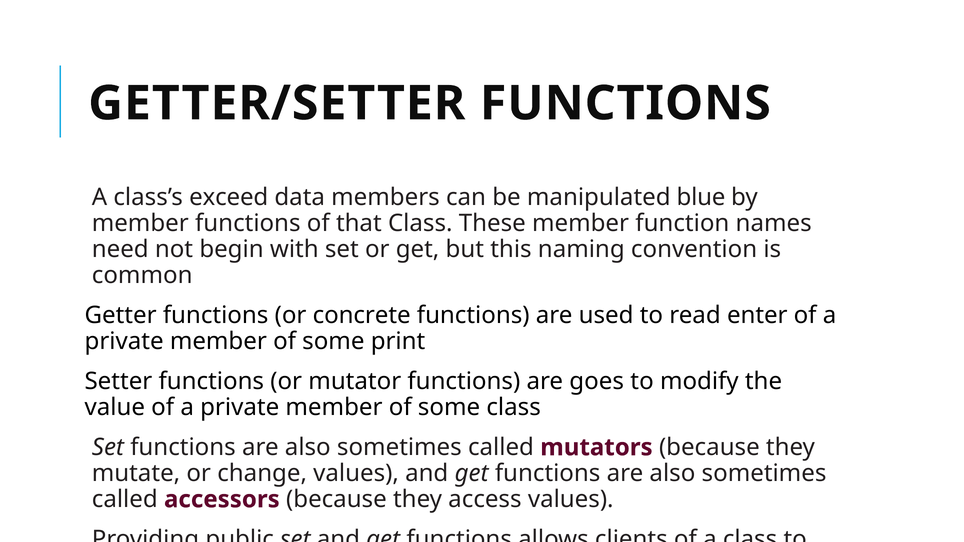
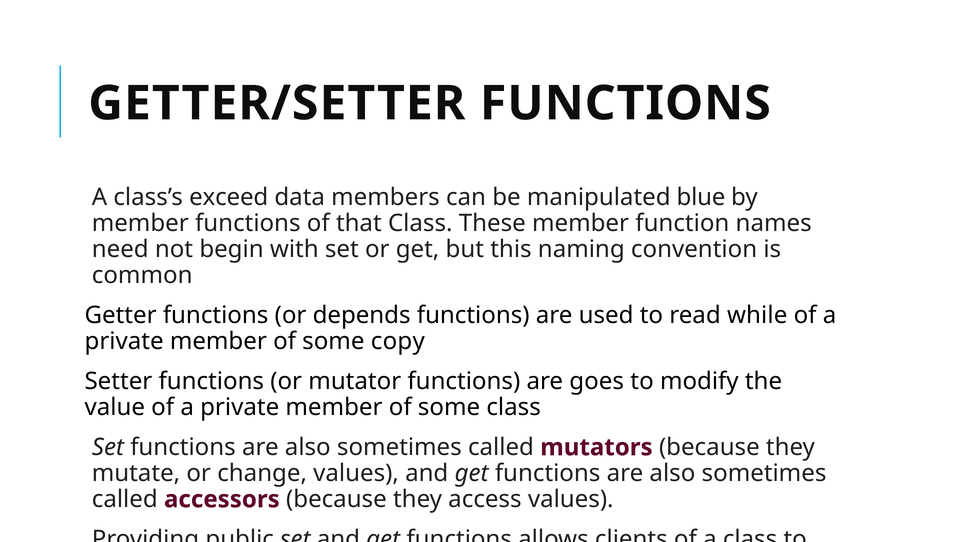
concrete: concrete -> depends (362, 315)
enter: enter -> while (757, 315)
print: print -> copy (398, 341)
